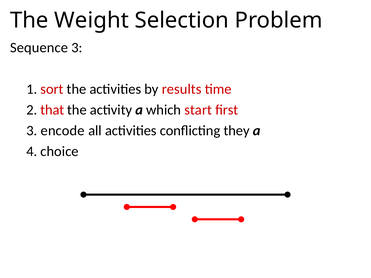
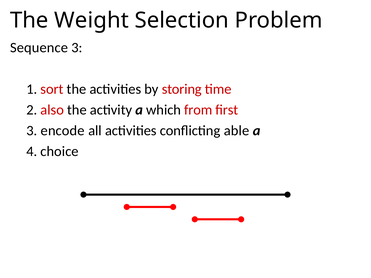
results: results -> storing (182, 89)
that: that -> also (52, 110)
start: start -> from (198, 110)
they: they -> able (236, 131)
